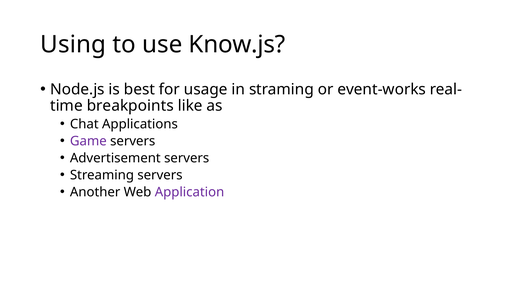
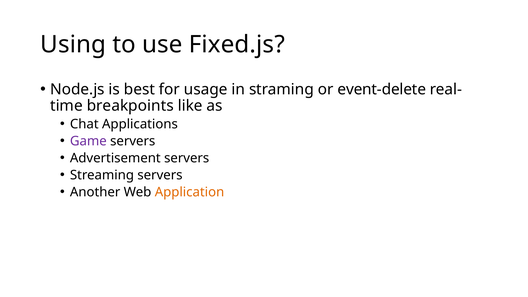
Know.js: Know.js -> Fixed.js (237, 44)
event-works: event-works -> event-delete (382, 89)
Application colour: purple -> orange (190, 192)
